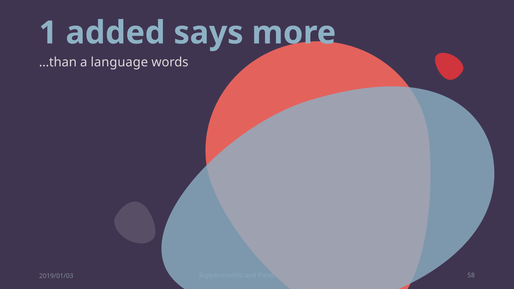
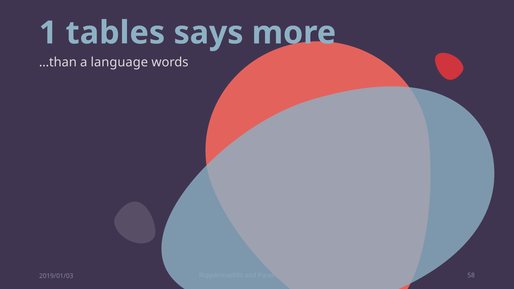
added: added -> tables (115, 33)
